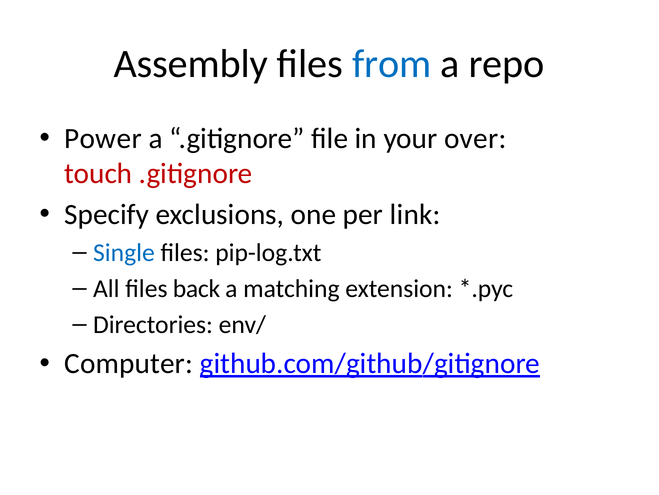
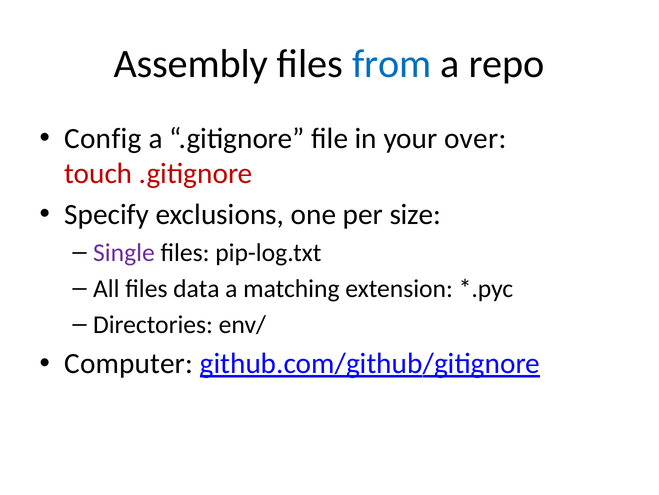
Power: Power -> Config (103, 138)
link: link -> size (415, 214)
Single colour: blue -> purple (124, 252)
back: back -> data (196, 288)
